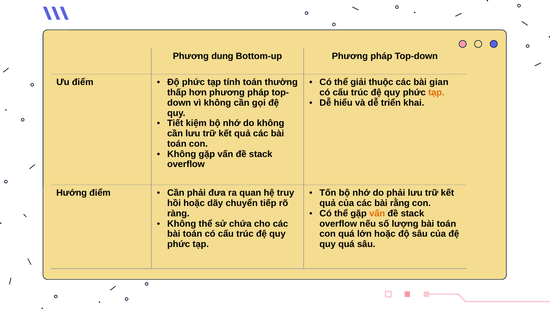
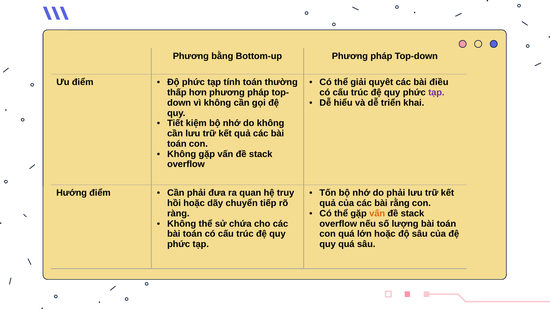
dung: dung -> bằng (222, 56)
thuộc: thuộc -> quyêt (381, 82)
gian: gian -> điều (439, 82)
tạp colour: orange -> purple (436, 93)
